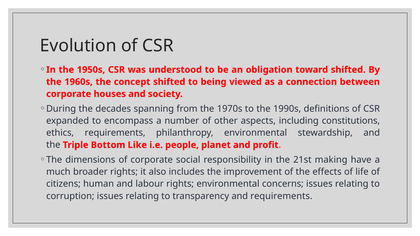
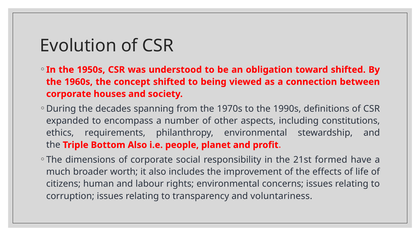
Bottom Like: Like -> Also (137, 145)
making: making -> formed (331, 160)
broader rights: rights -> worth (124, 172)
and requirements: requirements -> voluntariness (281, 196)
